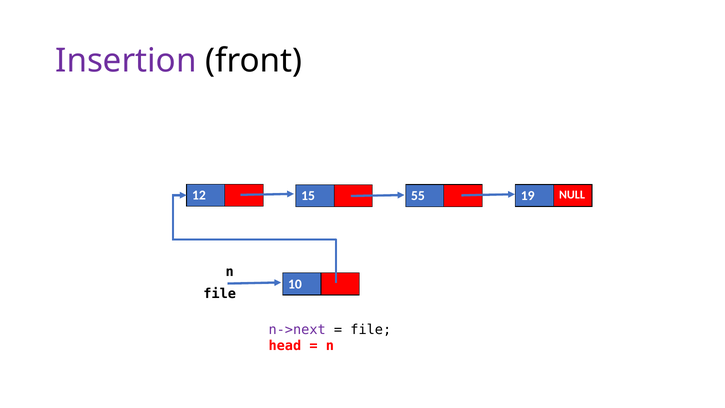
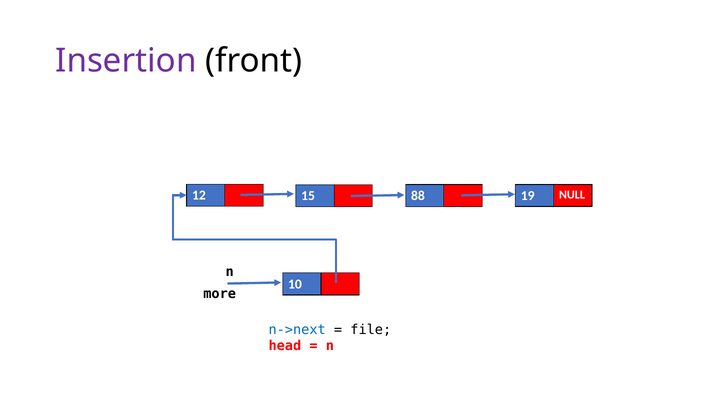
55: 55 -> 88 (418, 196)
file: file -> more (220, 294)
n->next colour: purple -> blue (297, 329)
